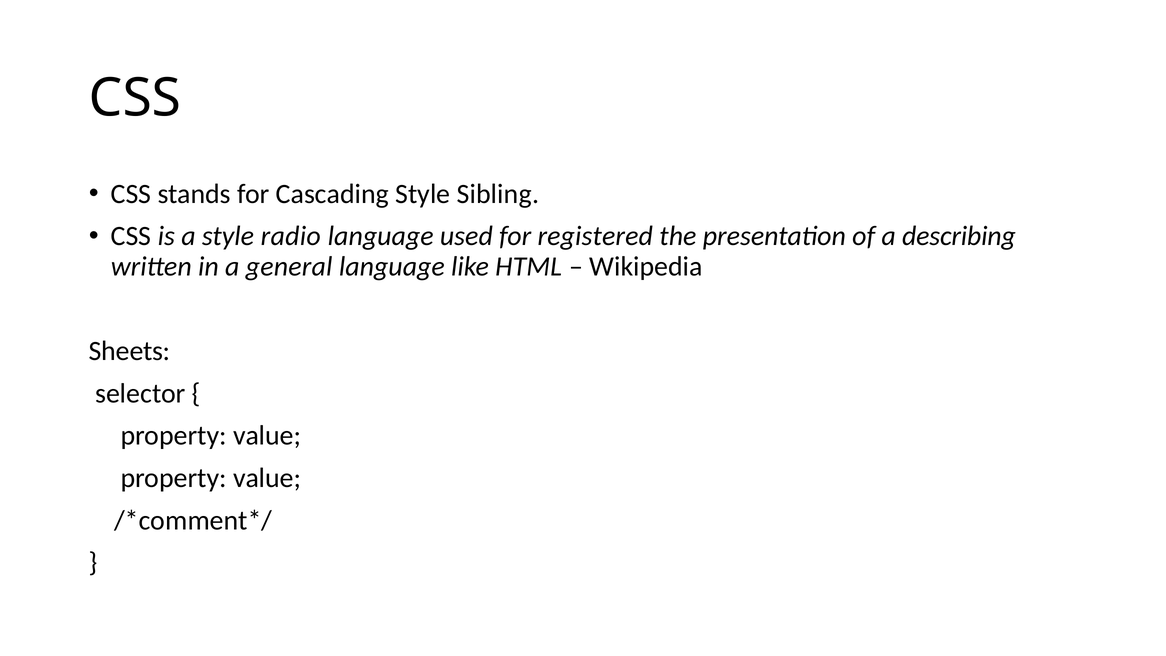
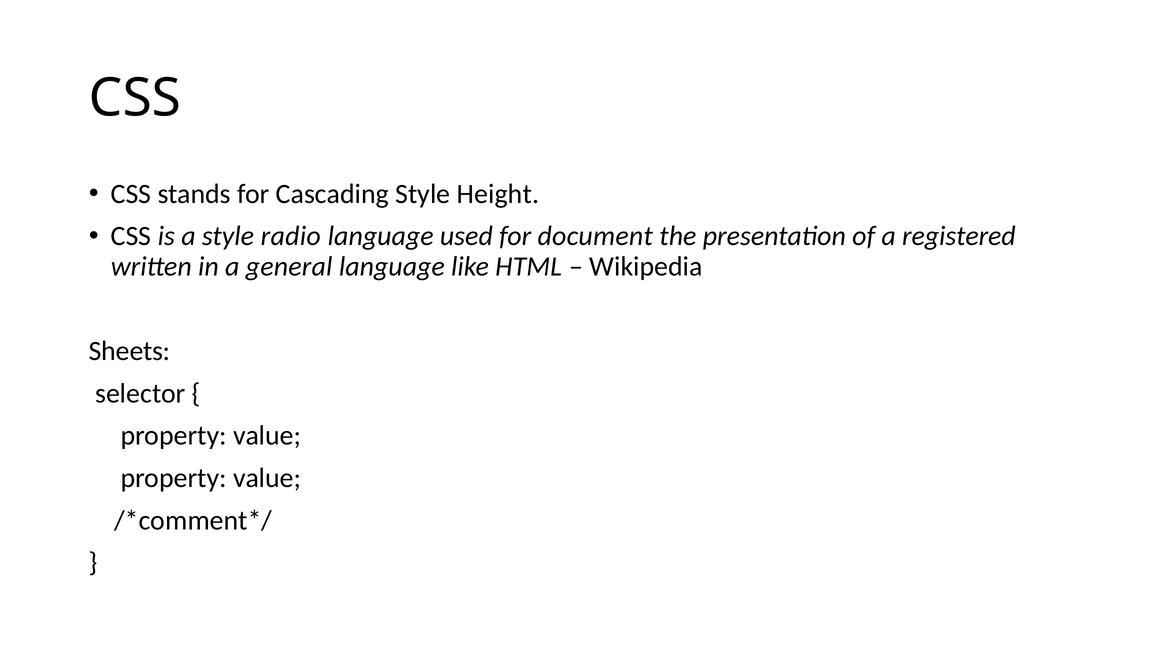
Sibling: Sibling -> Height (498, 194)
registered: registered -> document (595, 236)
describing: describing -> registered (959, 236)
